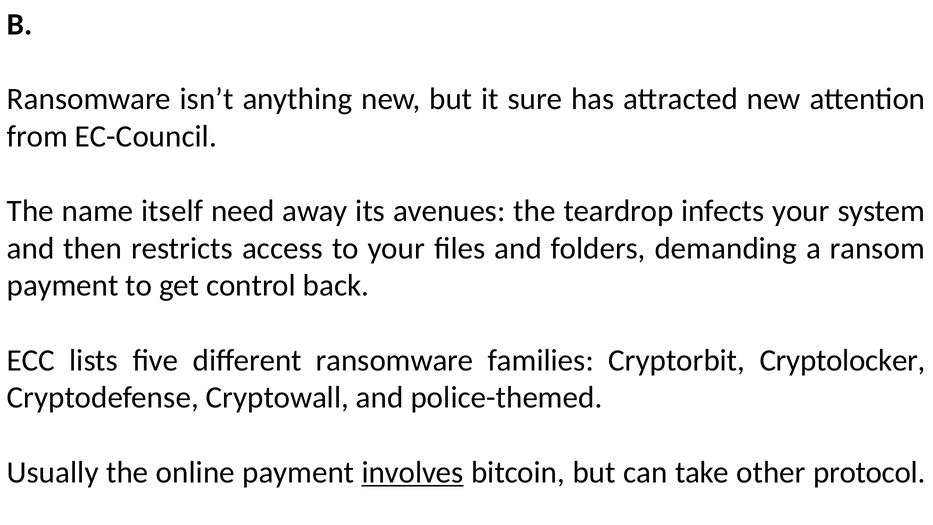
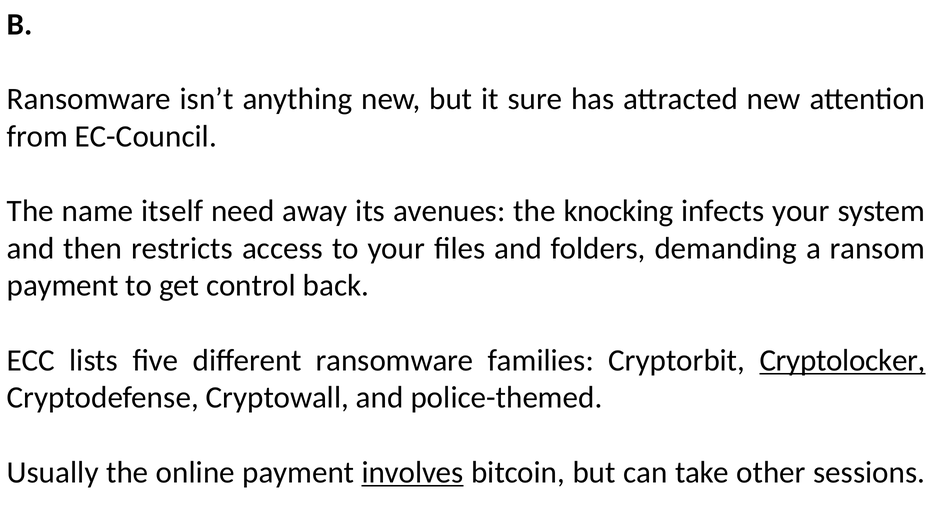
teardrop: teardrop -> knocking (619, 211)
Cryptolocker underline: none -> present (843, 360)
protocol: protocol -> sessions (869, 472)
